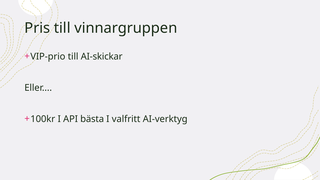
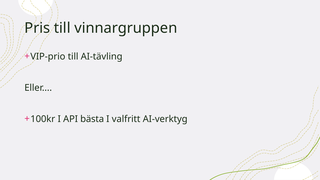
AI-skickar: AI-skickar -> AI-tävling (102, 56)
